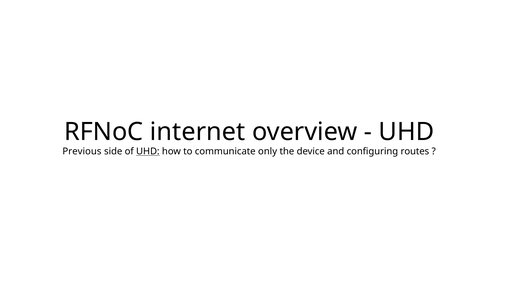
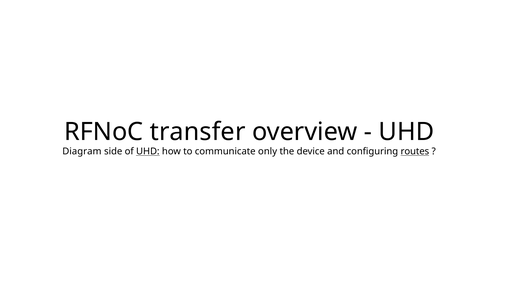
internet: internet -> transfer (198, 132)
Previous: Previous -> Diagram (82, 152)
routes underline: none -> present (415, 152)
